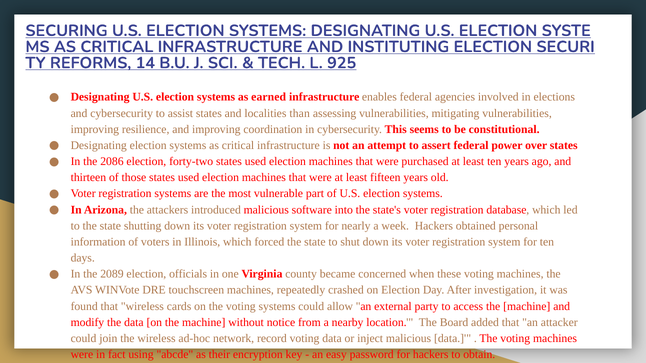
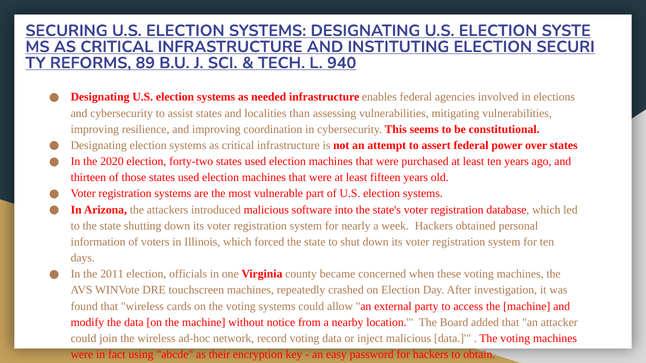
14: 14 -> 89 (145, 63)
925: 925 -> 940 (342, 63)
earned: earned -> needed (269, 97)
2086: 2086 -> 2020 (112, 162)
2089: 2089 -> 2011 (112, 274)
